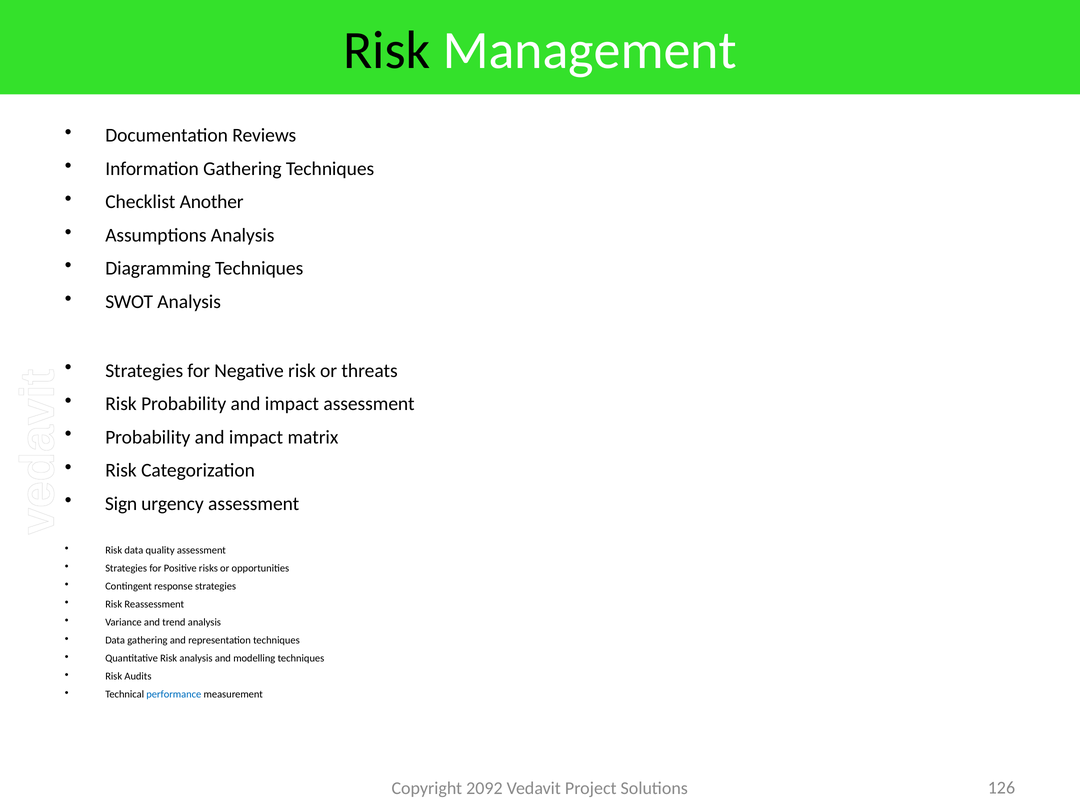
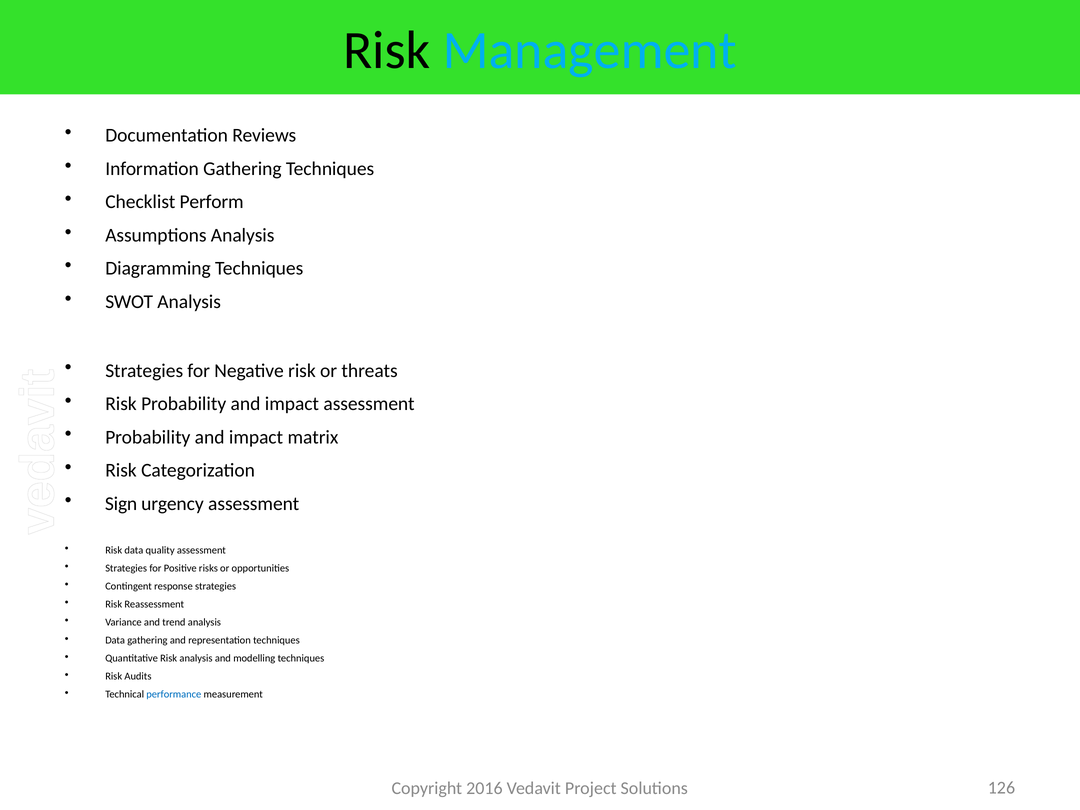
Management colour: white -> light blue (590, 50)
Another: Another -> Perform (212, 202)
2092: 2092 -> 2016 (484, 788)
